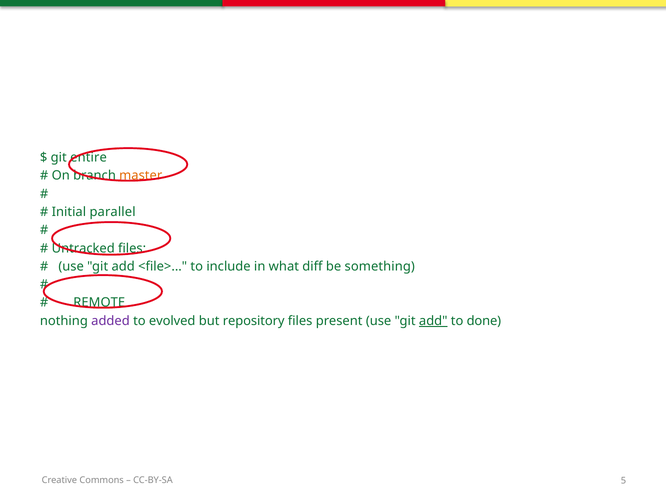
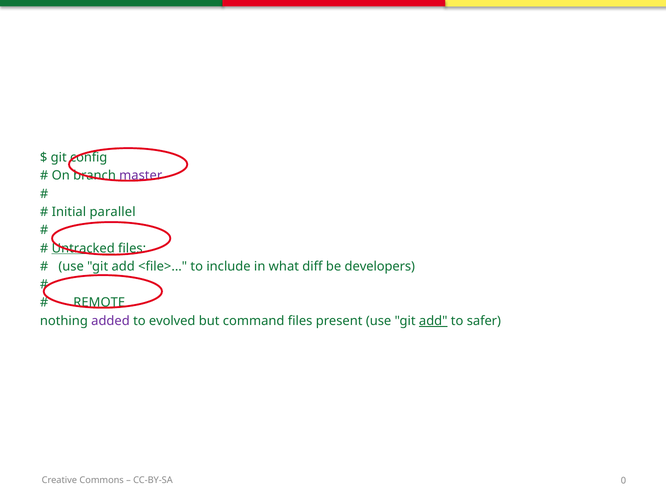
entire: entire -> config (89, 158)
master colour: orange -> purple (141, 176)
Untracked underline: none -> present (83, 248)
something: something -> developers (380, 267)
repository: repository -> command (254, 321)
done: done -> safer (484, 321)
5: 5 -> 0 (623, 481)
